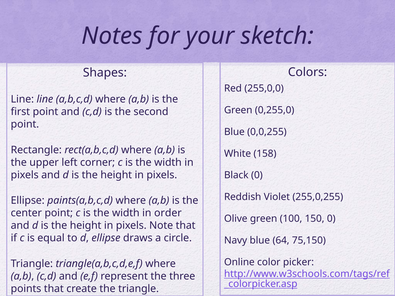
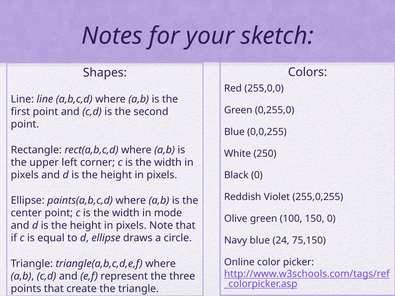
158: 158 -> 250 (265, 154)
order: order -> mode (168, 213)
64: 64 -> 24 (281, 241)
